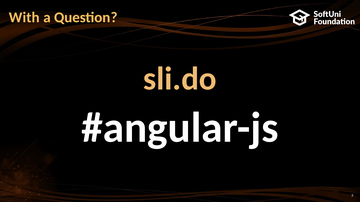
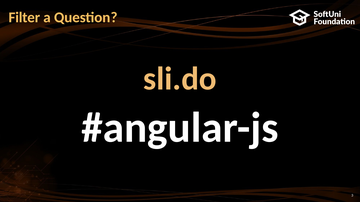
With: With -> Filter (24, 17)
